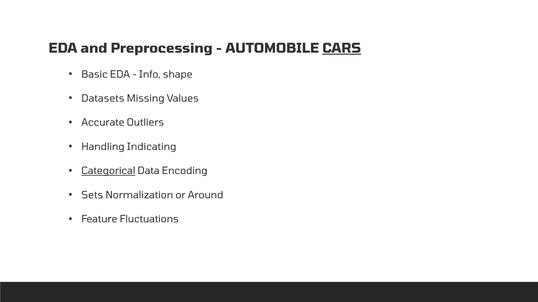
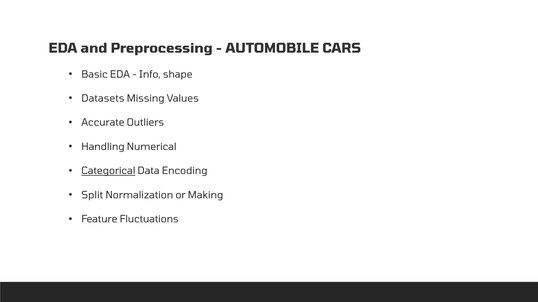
CARS underline: present -> none (342, 49)
Indicating: Indicating -> Numerical (152, 147)
Sets: Sets -> Split (92, 196)
Around: Around -> Making (206, 196)
